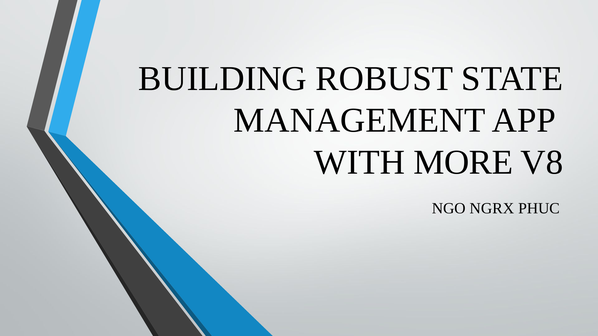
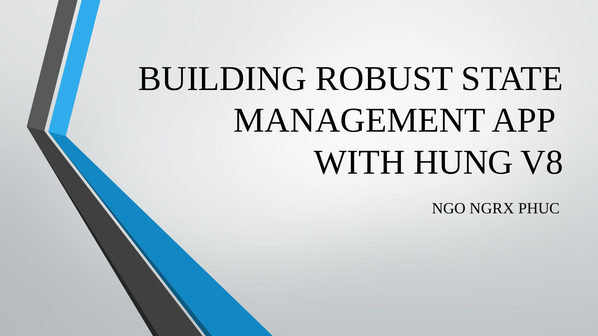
MORE: MORE -> HUNG (463, 162)
